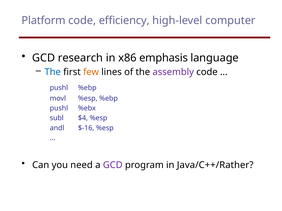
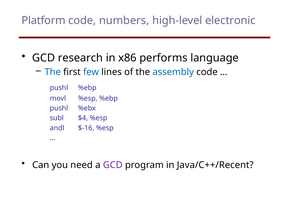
efficiency: efficiency -> numbers (124, 21)
computer: computer -> electronic (230, 21)
emphasis: emphasis -> performs (163, 58)
few colour: orange -> blue (91, 72)
assembly colour: purple -> blue (173, 72)
Java/C++/Rather: Java/C++/Rather -> Java/C++/Recent (215, 165)
